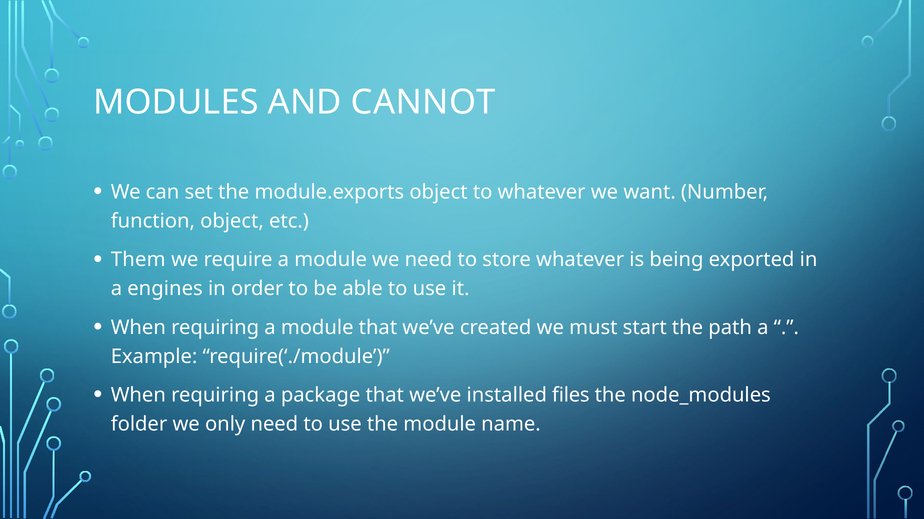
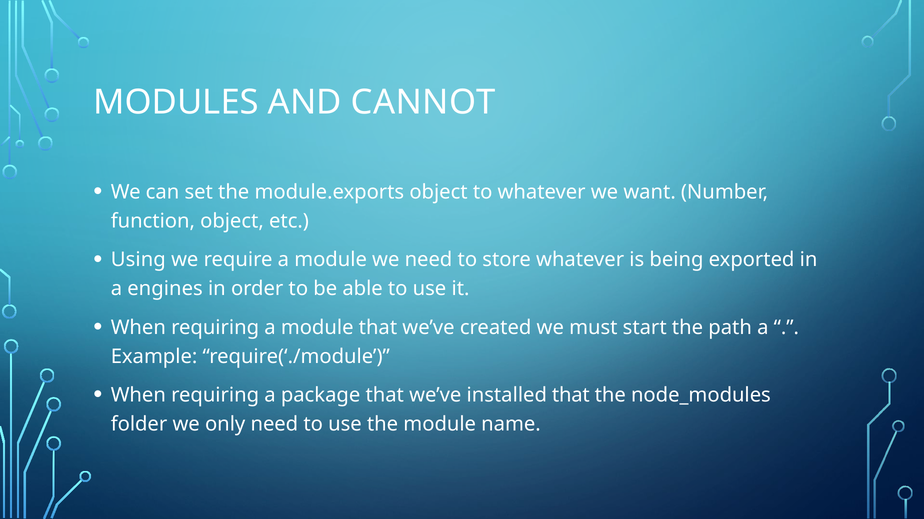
Them: Them -> Using (138, 260)
installed files: files -> that (571, 396)
